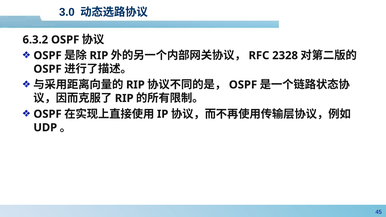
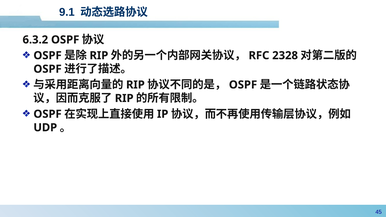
3.0: 3.0 -> 9.1 (67, 12)
